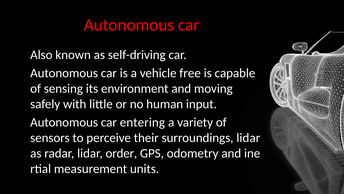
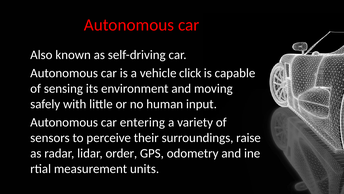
free: free -> click (190, 73)
surroundings lidar: lidar -> raise (248, 137)
